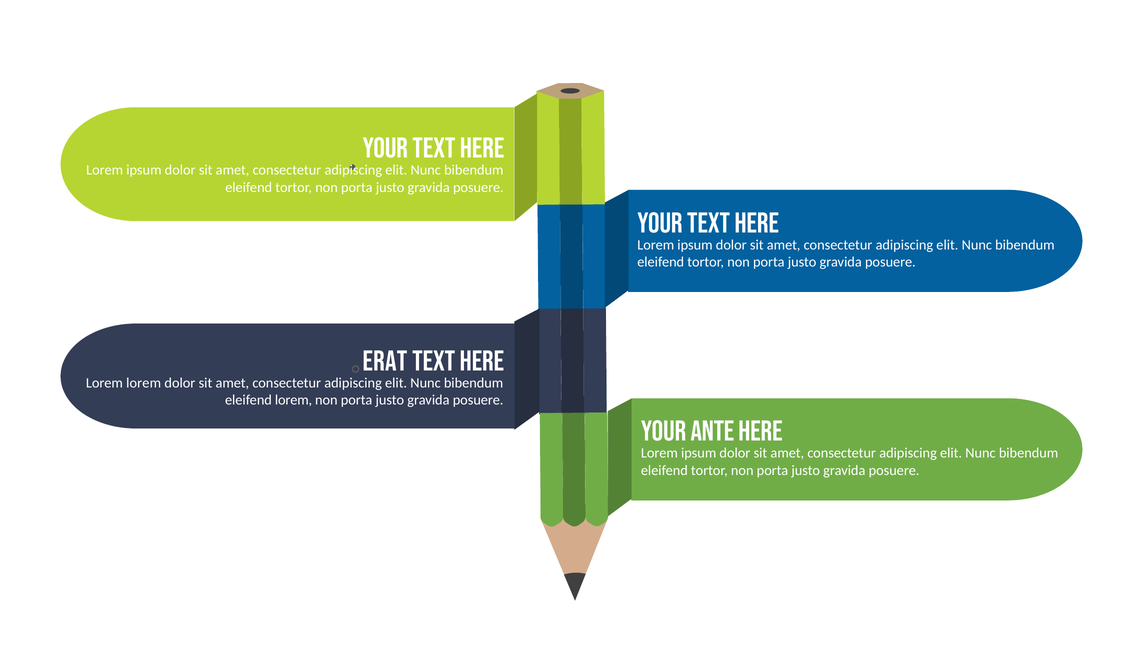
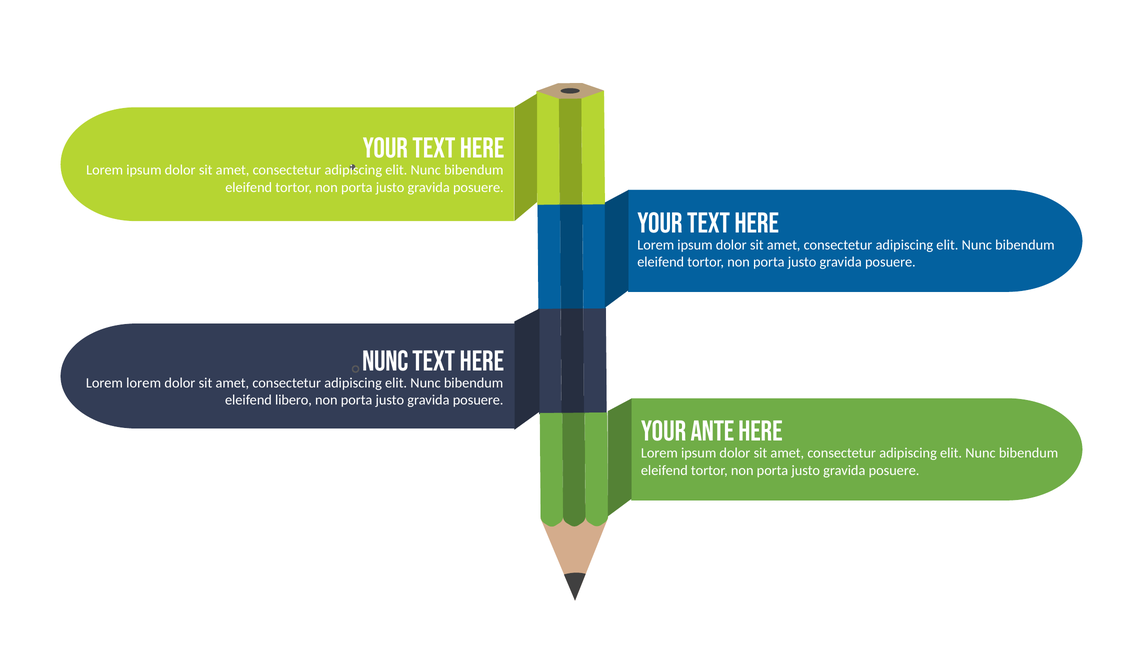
Erat: Erat -> Nunc (385, 361)
eleifend lorem: lorem -> libero (293, 400)
